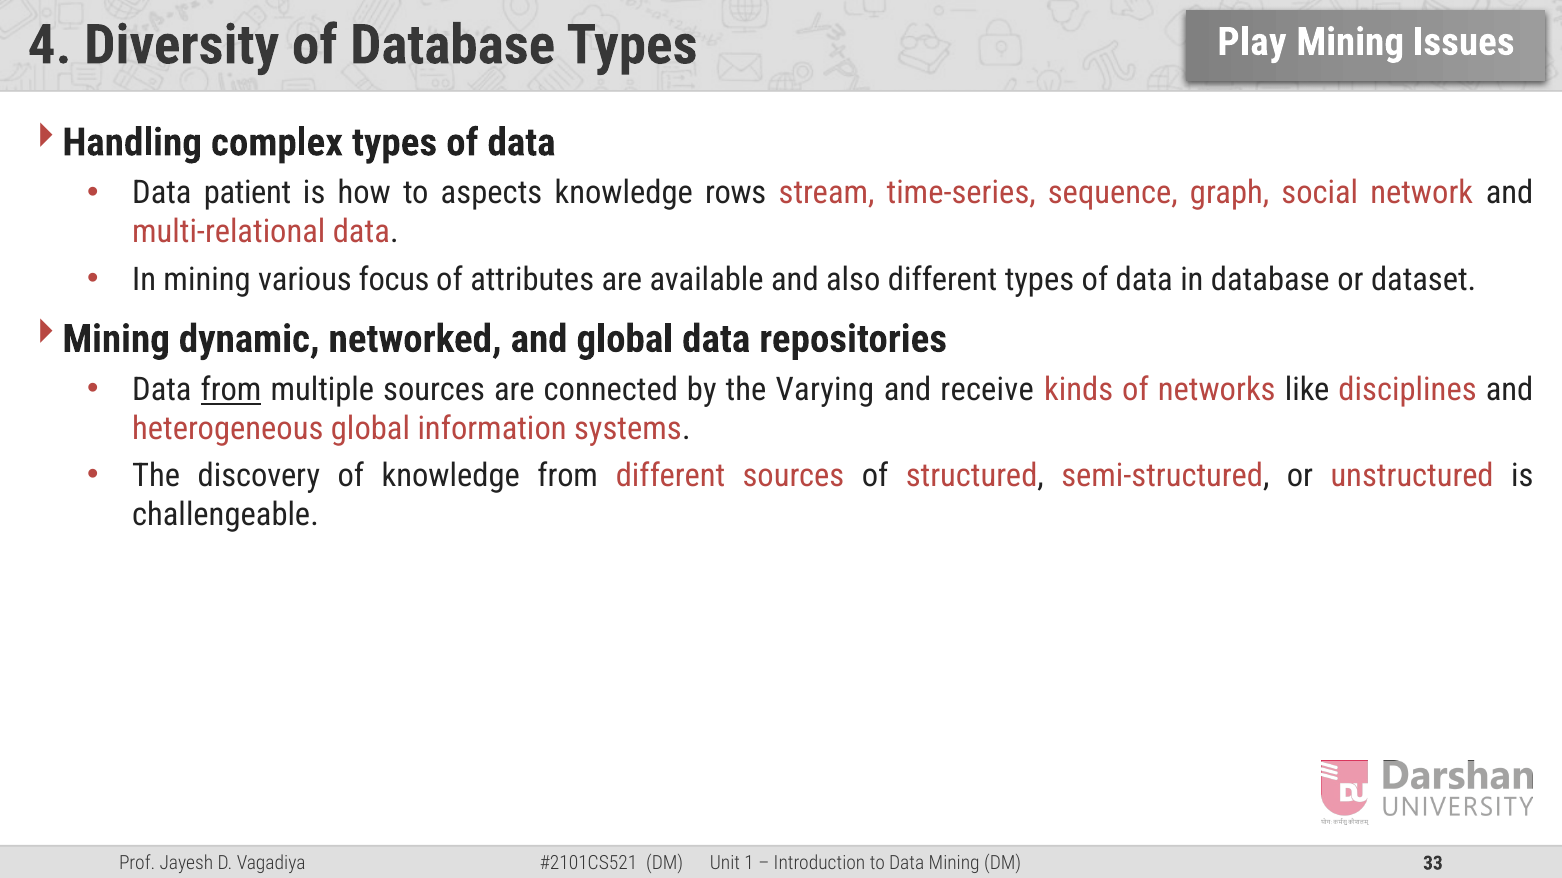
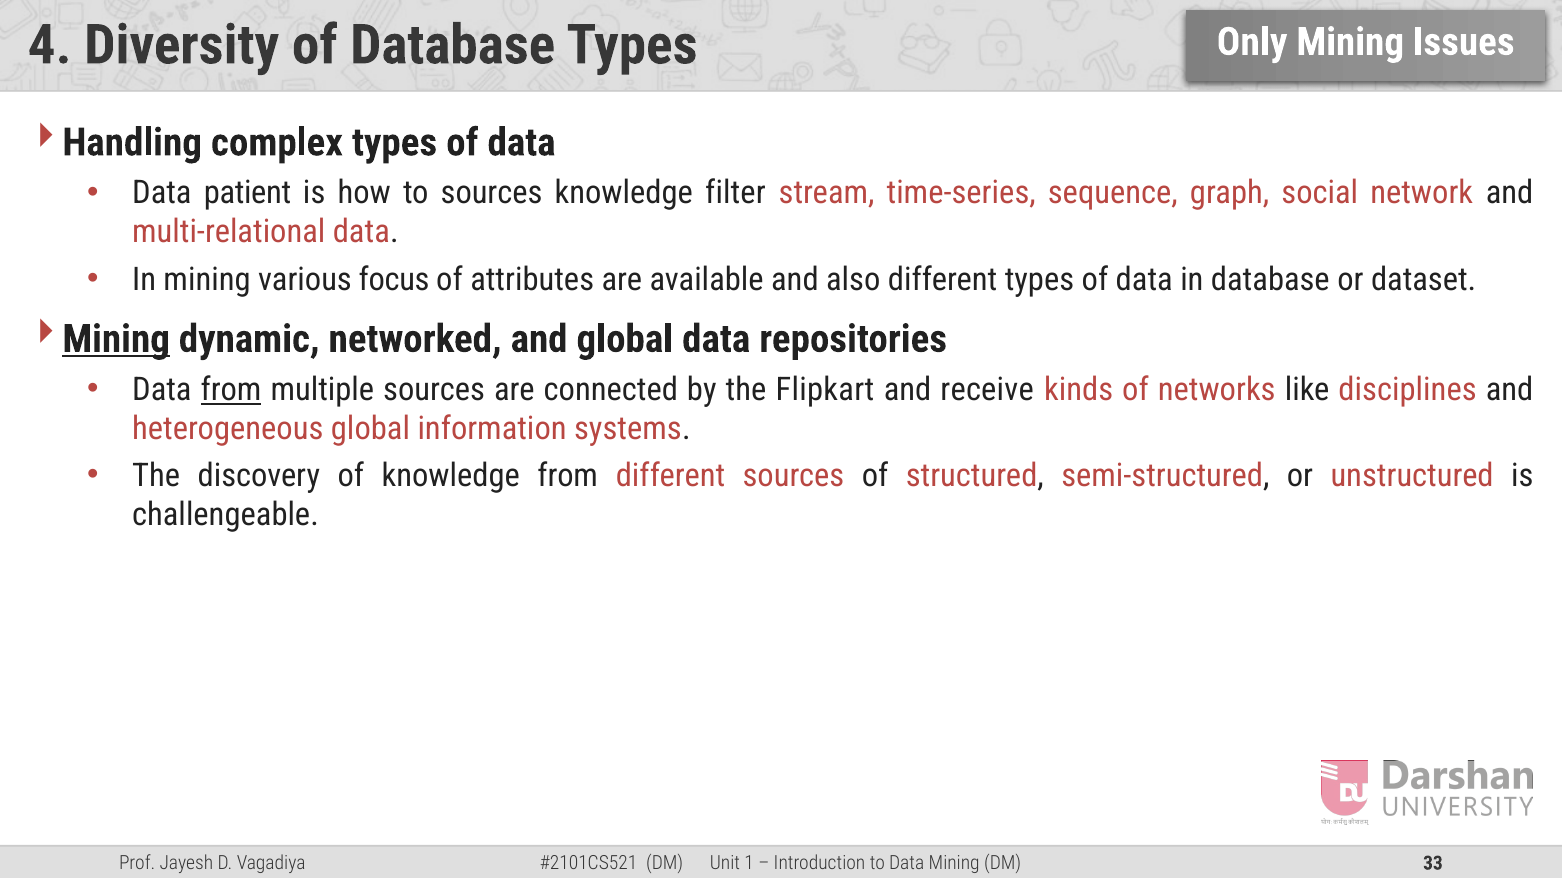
Play: Play -> Only (1252, 42)
to aspects: aspects -> sources (492, 193)
rows: rows -> filter (735, 193)
Mining underline: none -> present (116, 339)
Varying: Varying -> Flipkart (825, 390)
